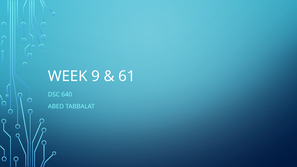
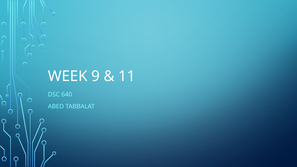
61: 61 -> 11 (127, 76)
